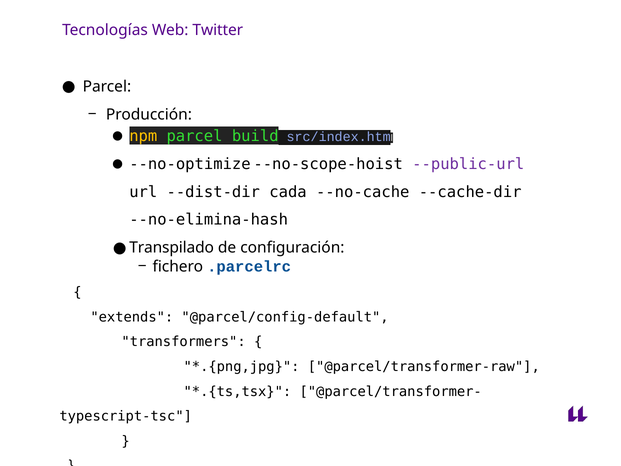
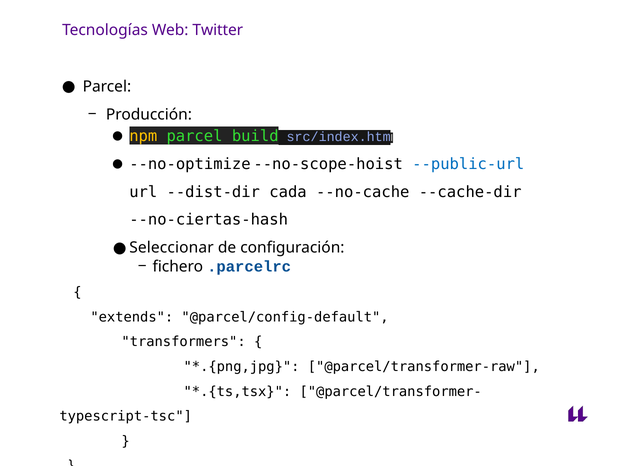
--public-url colour: purple -> blue (468, 164)
--no-elimina-hash: --no-elimina-hash -> --no-ciertas-hash (209, 220)
Transpilado: Transpilado -> Seleccionar (172, 248)
